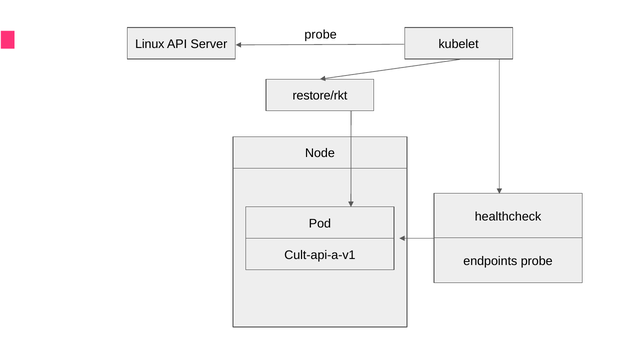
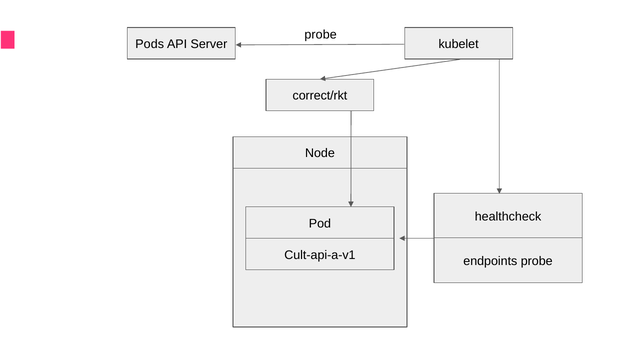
Linux: Linux -> Pods (150, 44)
restore/rkt: restore/rkt -> correct/rkt (320, 96)
